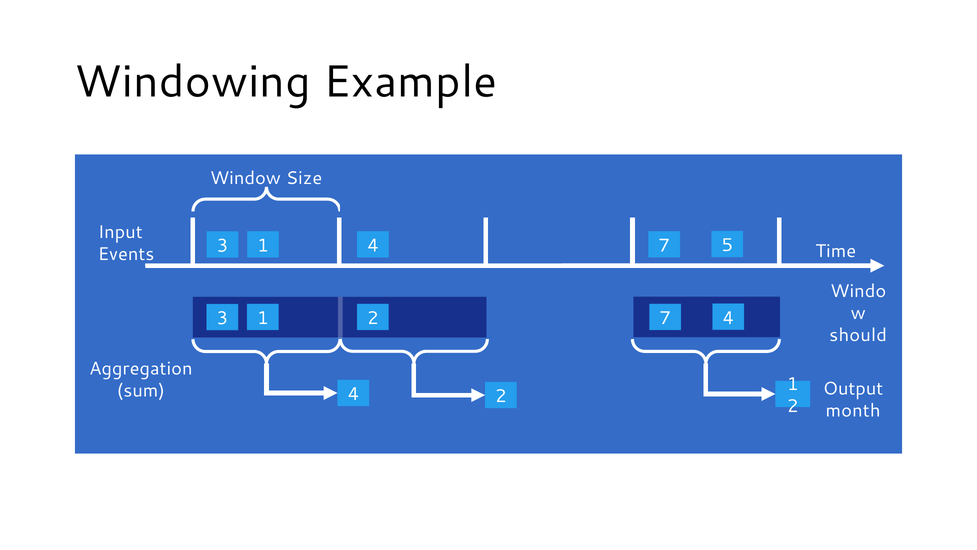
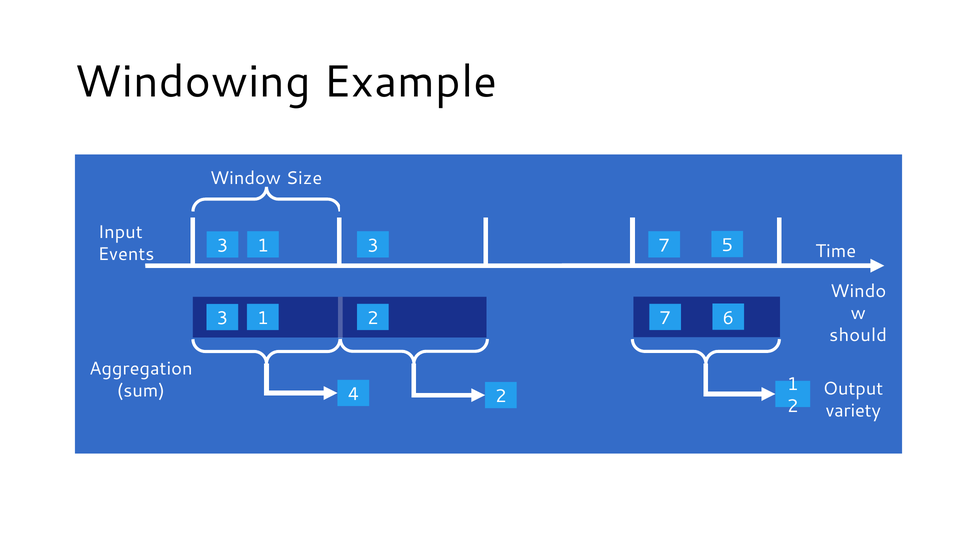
1 4: 4 -> 3 (373, 245)
7 4: 4 -> 6 (728, 318)
month: month -> variety (853, 410)
